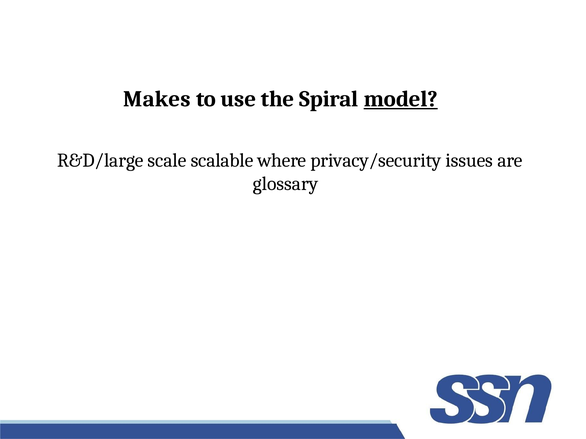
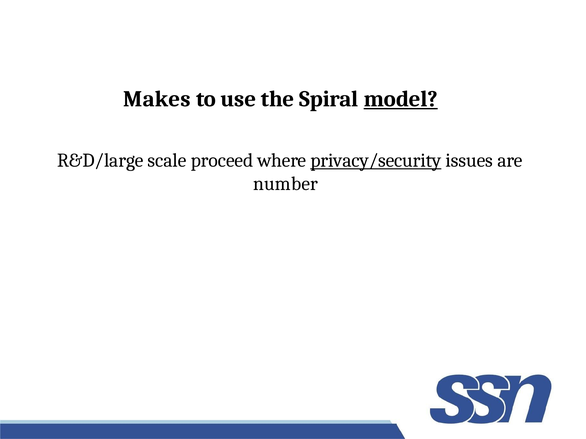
scalable: scalable -> proceed (222, 161)
privacy/security underline: none -> present (376, 161)
glossary: glossary -> number (285, 184)
